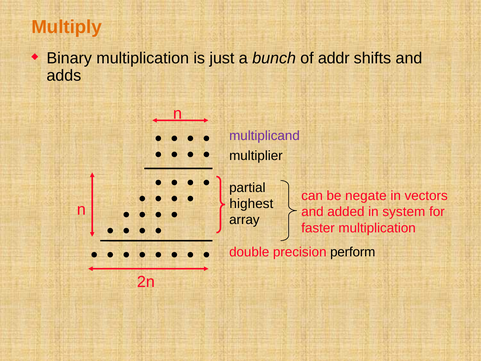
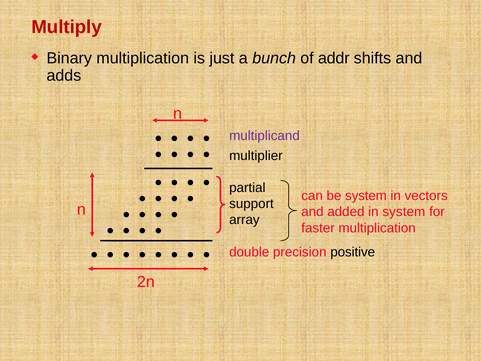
Multiply colour: orange -> red (67, 27)
be negate: negate -> system (366, 196)
highest: highest -> support (251, 204)
perform: perform -> positive (353, 252)
